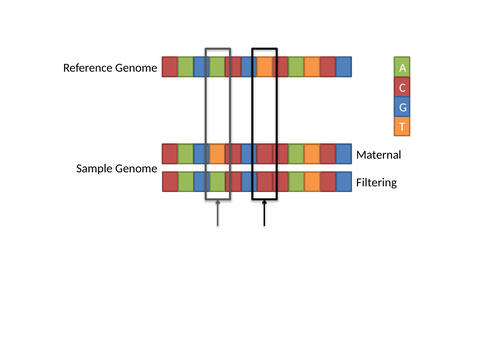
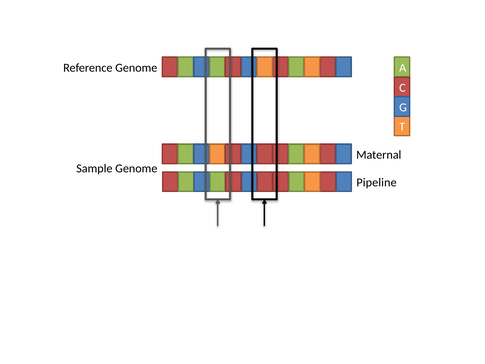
Filtering: Filtering -> Pipeline (377, 182)
